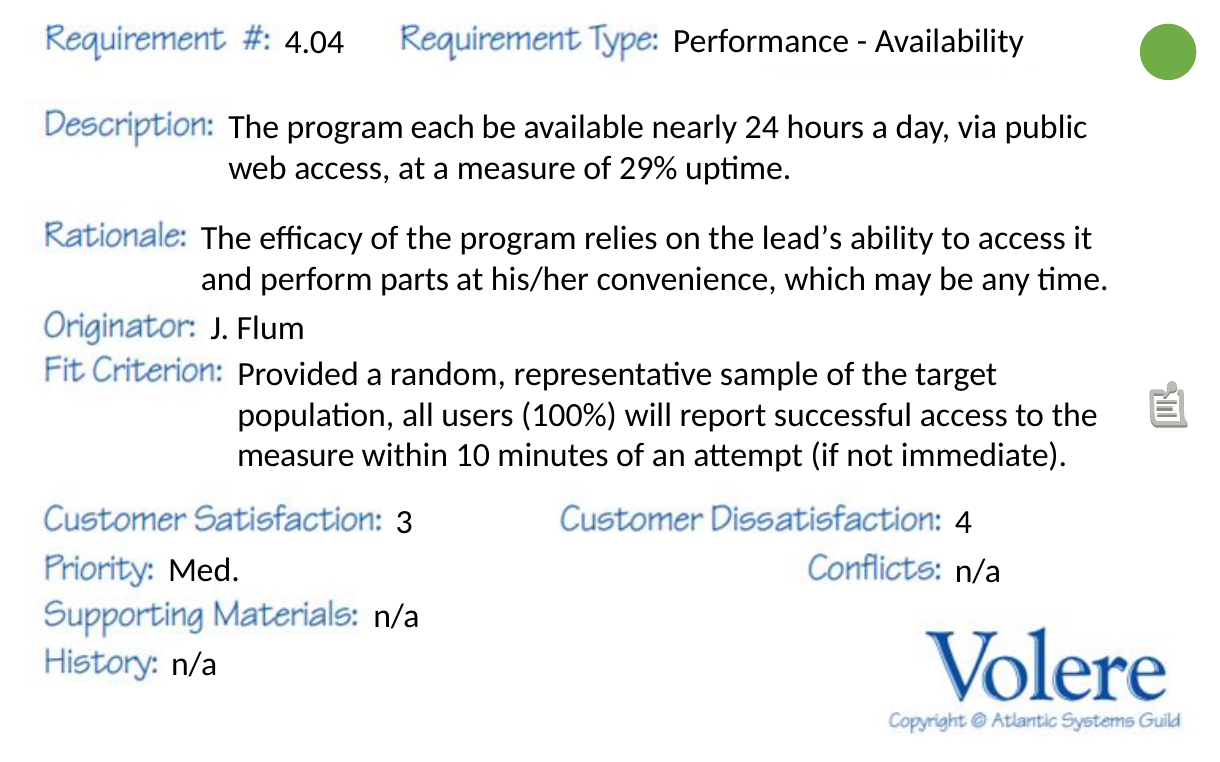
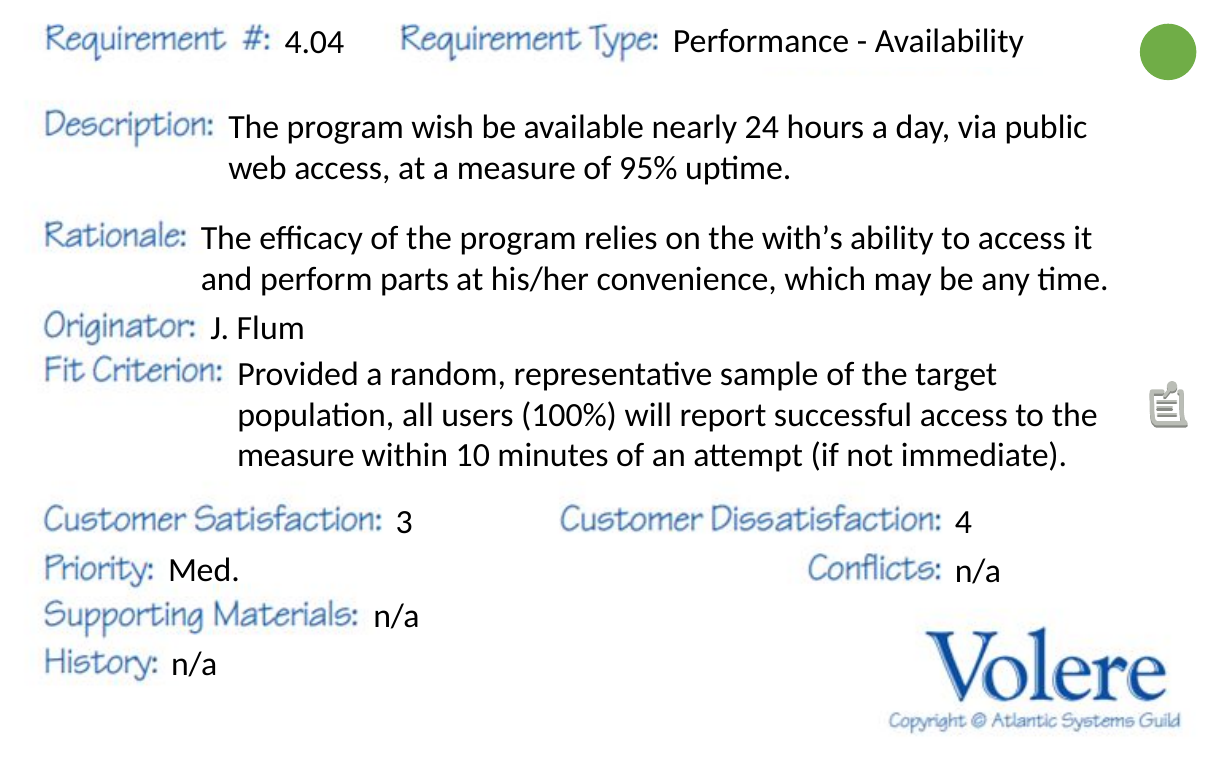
each: each -> wish (443, 127)
29%: 29% -> 95% (648, 168)
lead’s: lead’s -> with’s (802, 239)
